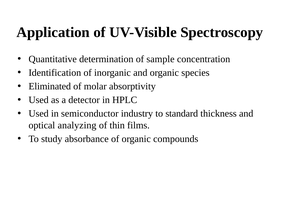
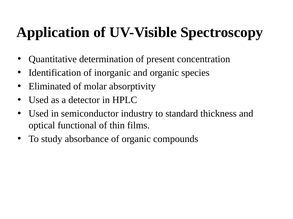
sample: sample -> present (161, 59)
analyzing: analyzing -> functional (77, 126)
